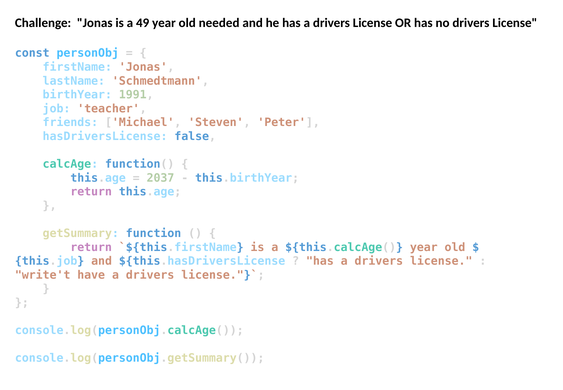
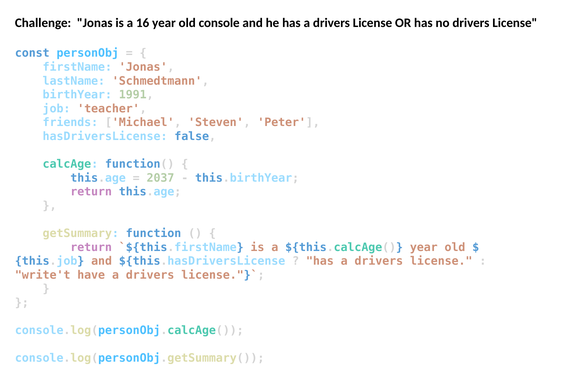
49: 49 -> 16 (143, 23)
needed: needed -> console (219, 23)
